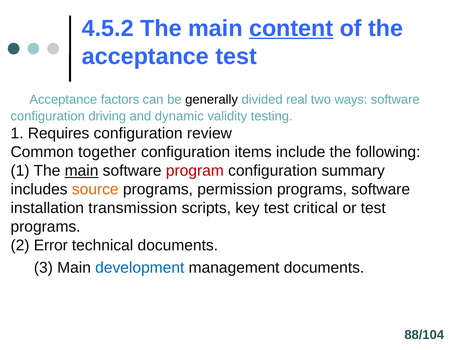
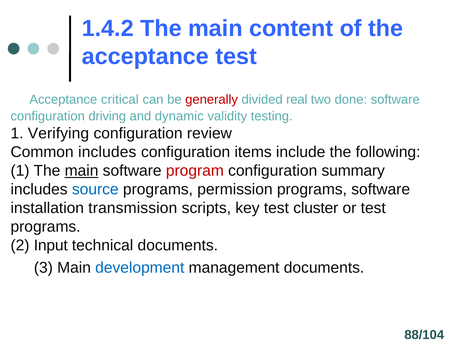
4.5.2: 4.5.2 -> 1.4.2 (108, 28)
content underline: present -> none (291, 28)
factors: factors -> critical (120, 100)
generally colour: black -> red (212, 100)
ways: ways -> done (351, 100)
Requires: Requires -> Verifying (58, 134)
Common together: together -> includes (107, 152)
source colour: orange -> blue (95, 190)
critical: critical -> cluster (316, 208)
Error: Error -> Input (51, 246)
